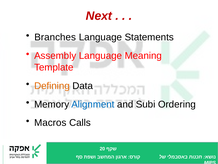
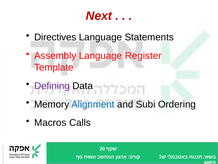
Branches: Branches -> Directives (55, 37)
Meaning: Meaning -> Register (143, 56)
Defining colour: orange -> purple (52, 86)
